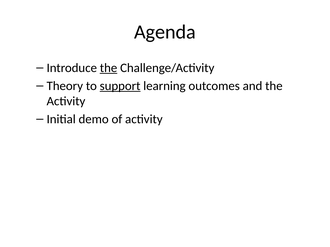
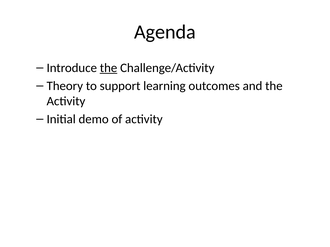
support underline: present -> none (120, 86)
